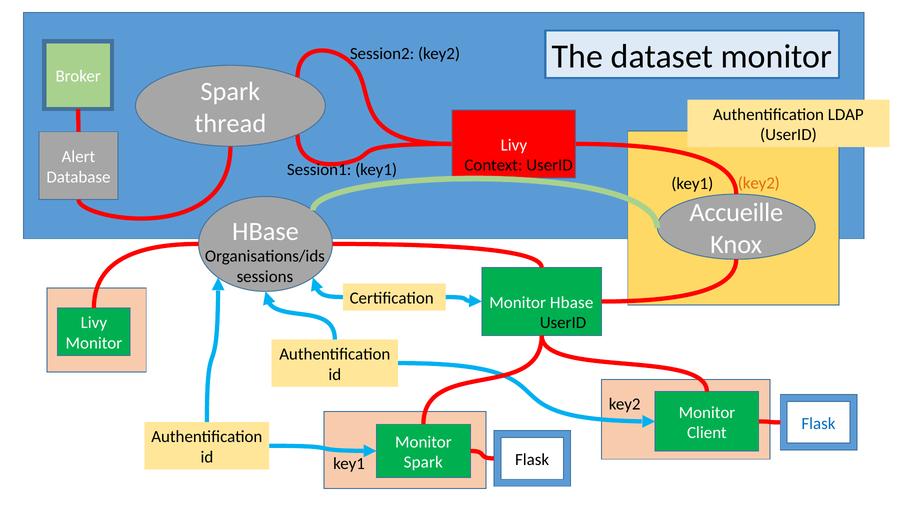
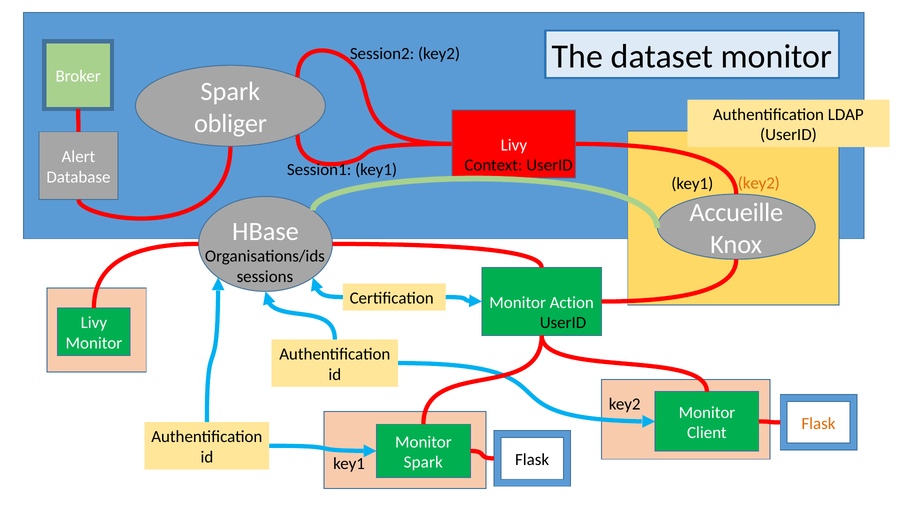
thread: thread -> obliger (231, 123)
Monitor Hbase: Hbase -> Action (572, 303)
Flask colour: blue -> orange (818, 424)
